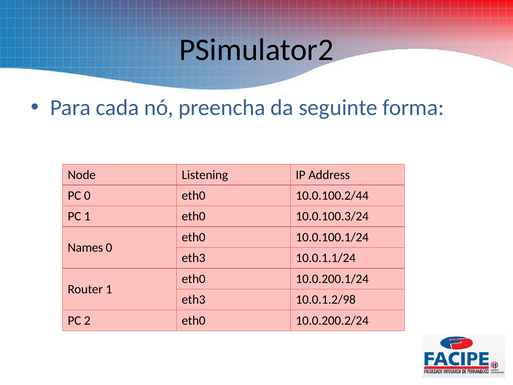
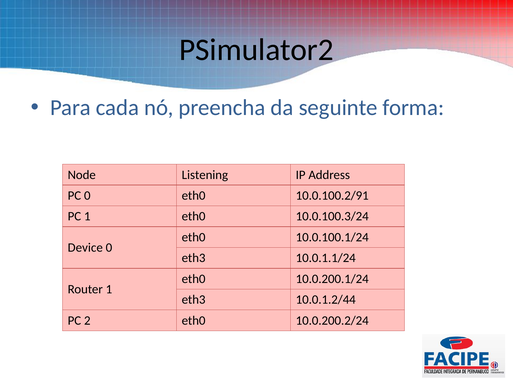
10.0.100.2/44: 10.0.100.2/44 -> 10.0.100.2/91 (332, 195)
Names: Names -> Device (85, 247)
10.0.1.2/98: 10.0.1.2/98 -> 10.0.1.2/44 (326, 299)
